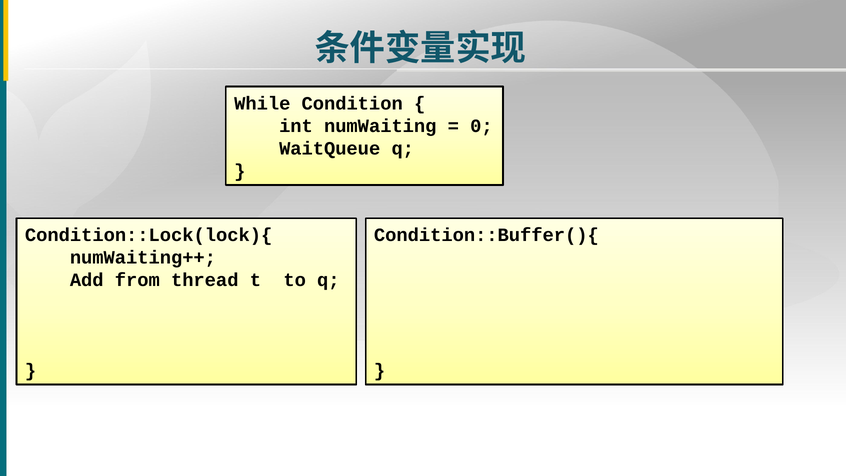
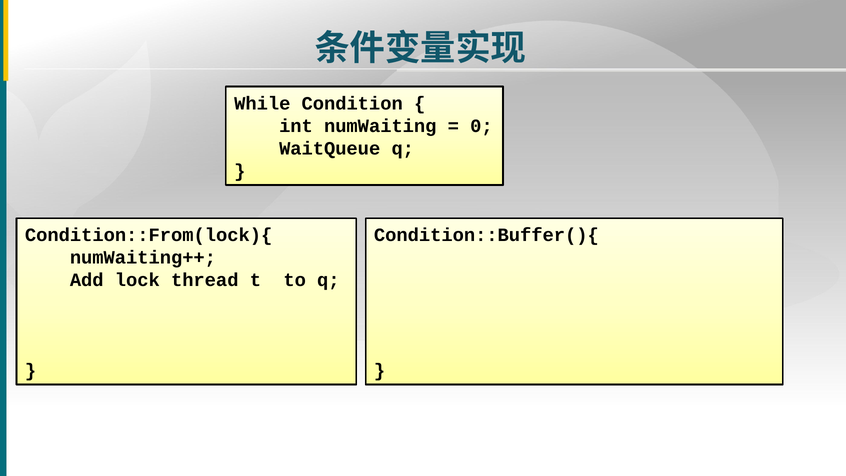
Condition::Lock(lock){: Condition::Lock(lock){ -> Condition::From(lock){ (149, 235)
from: from -> lock (137, 280)
